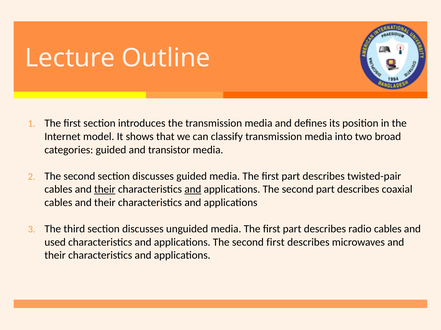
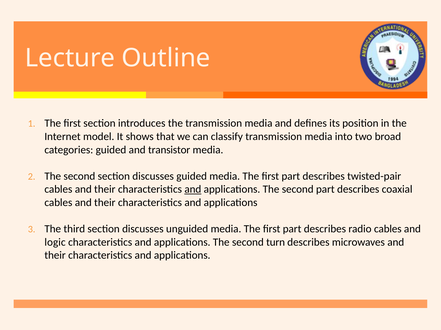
their underline: present -> none (105, 190)
used: used -> logic (55, 243)
second first: first -> turn (276, 243)
